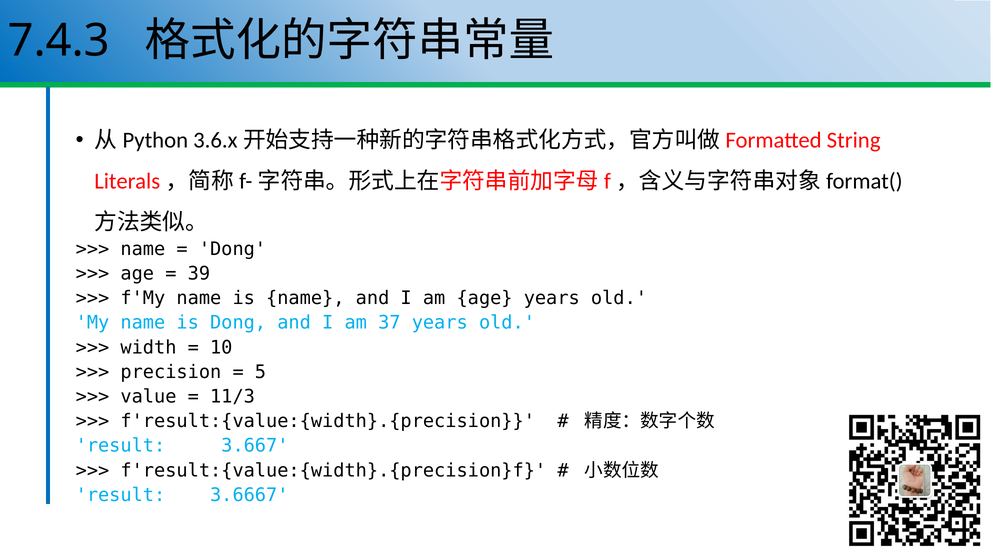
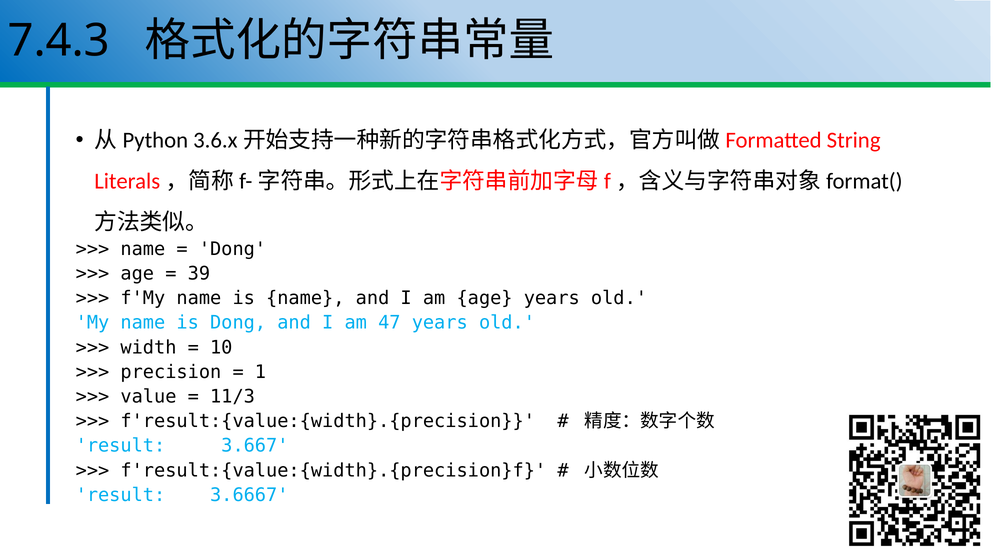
37: 37 -> 47 (389, 323)
5: 5 -> 1 (260, 372)
